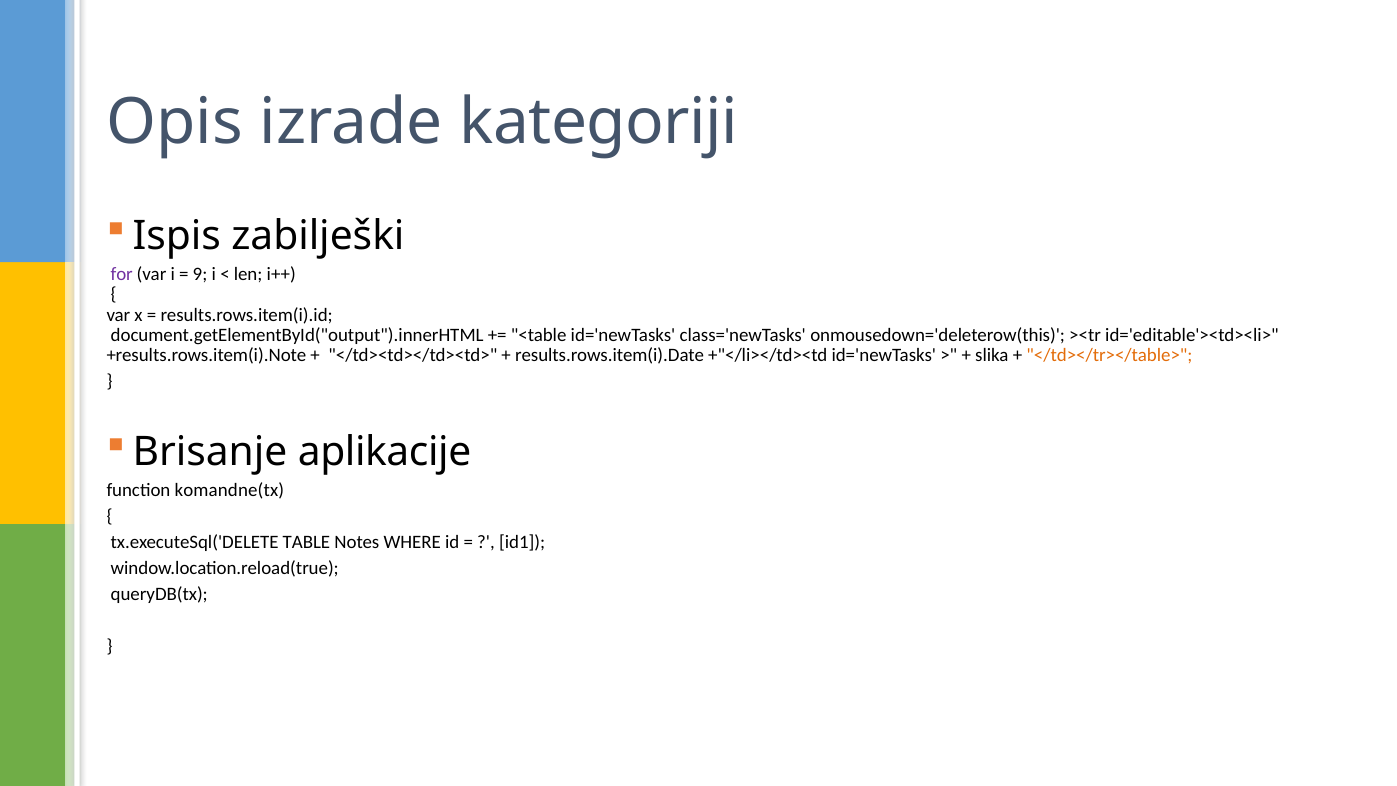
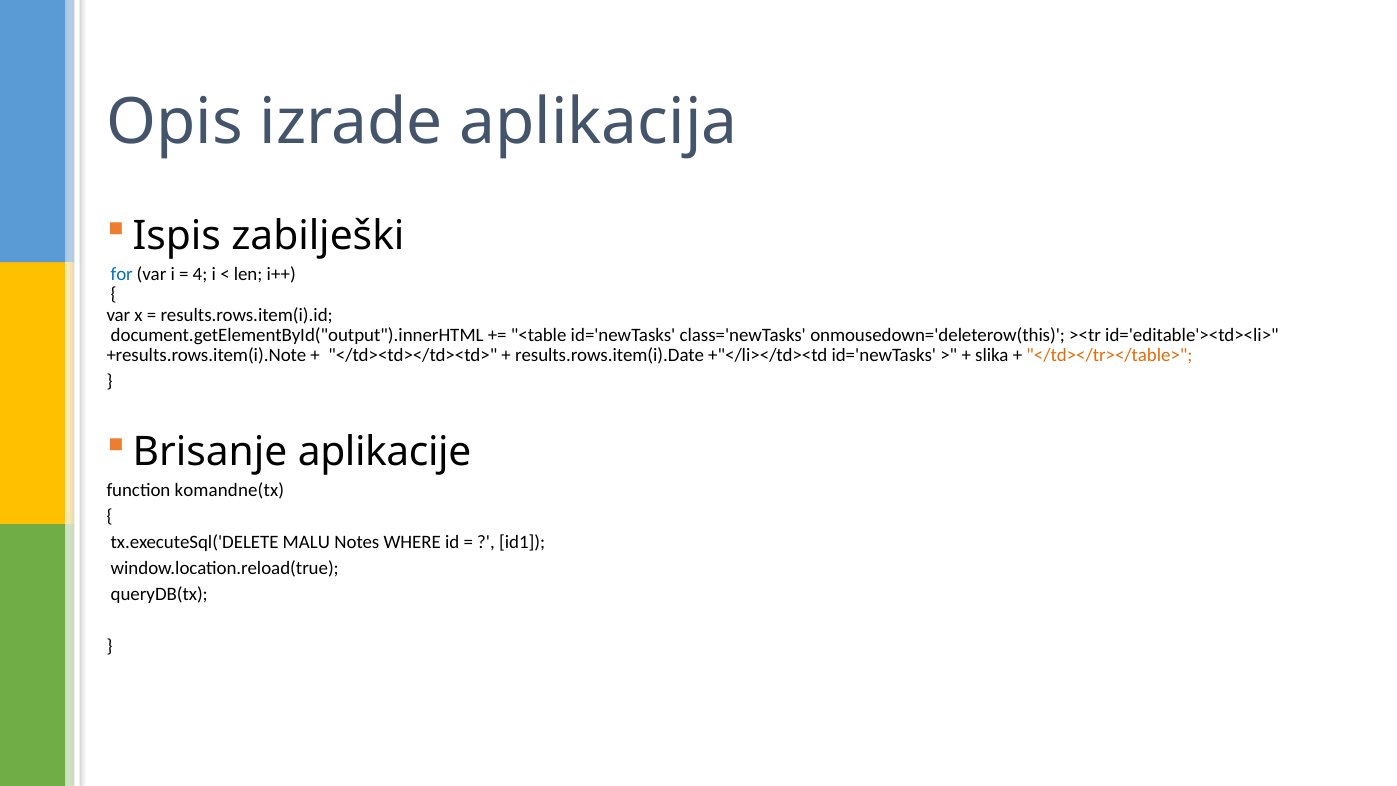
kategoriji: kategoriji -> aplikacija (598, 122)
for colour: purple -> blue (122, 274)
9: 9 -> 4 (200, 274)
TABLE: TABLE -> MALU (306, 542)
